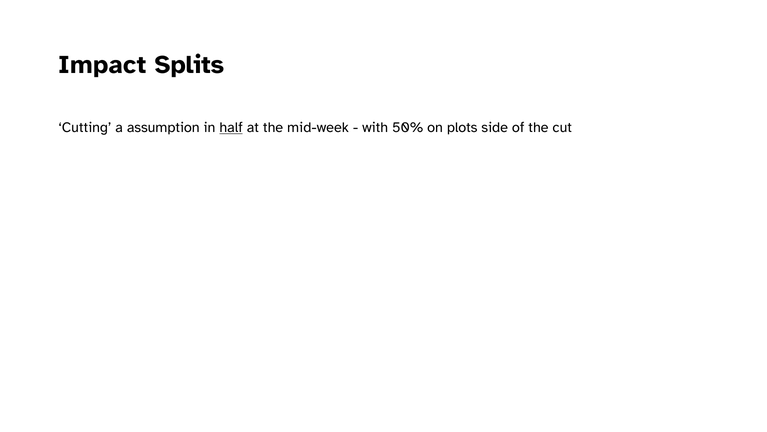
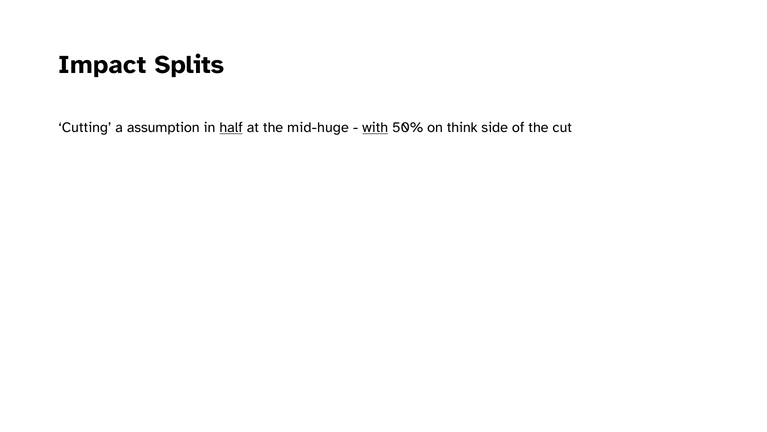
mid-week: mid-week -> mid-huge (318, 127)
with underline: none -> present (375, 127)
plots: plots -> think (462, 127)
